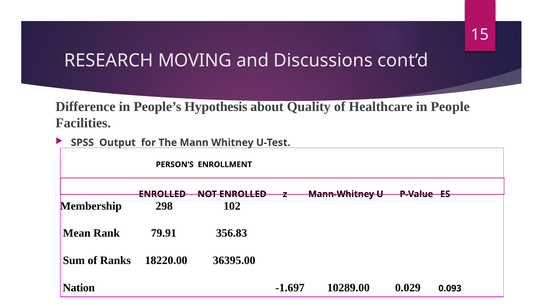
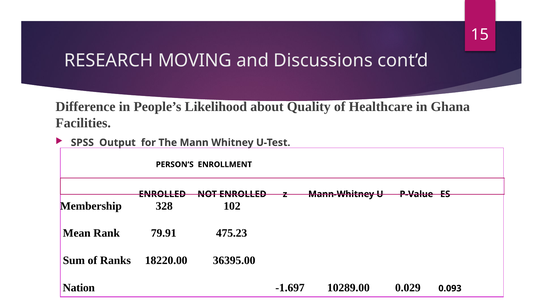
Hypothesis: Hypothesis -> Likelihood (216, 106)
People: People -> Ghana (450, 106)
298: 298 -> 328 (164, 206)
356.83: 356.83 -> 475.23 (232, 233)
